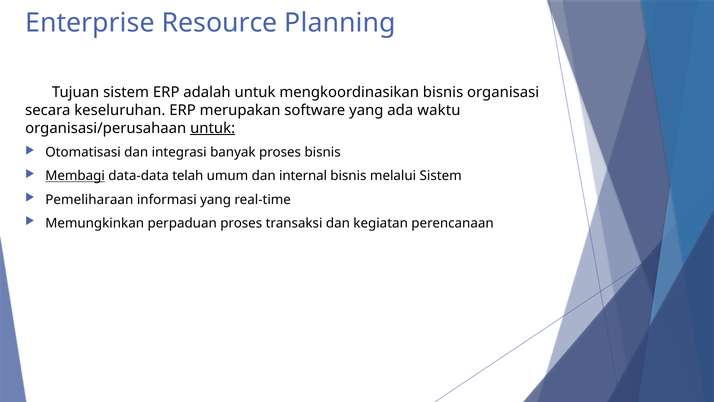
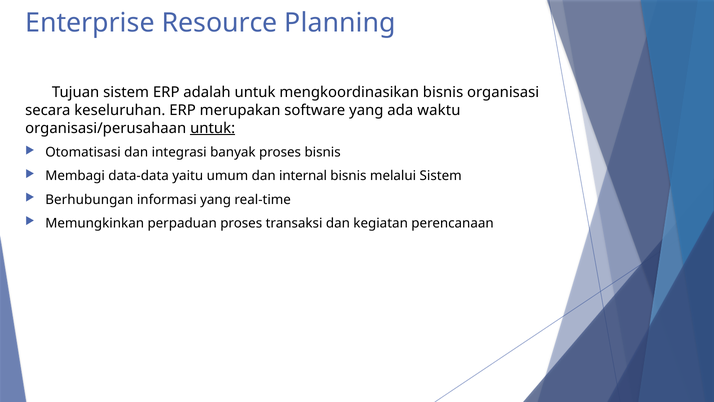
Membagi underline: present -> none (75, 176)
telah: telah -> yaitu (188, 176)
Pemeliharaan: Pemeliharaan -> Berhubungan (89, 199)
